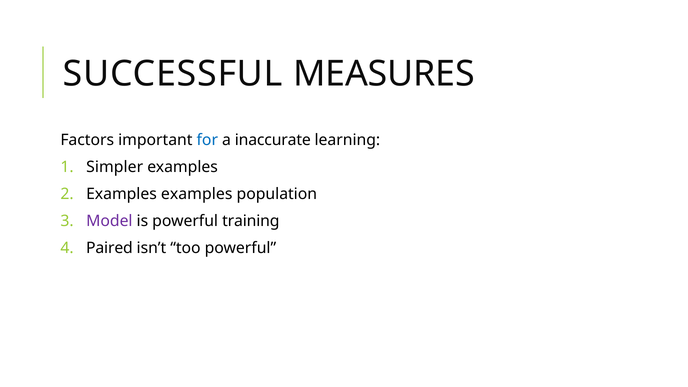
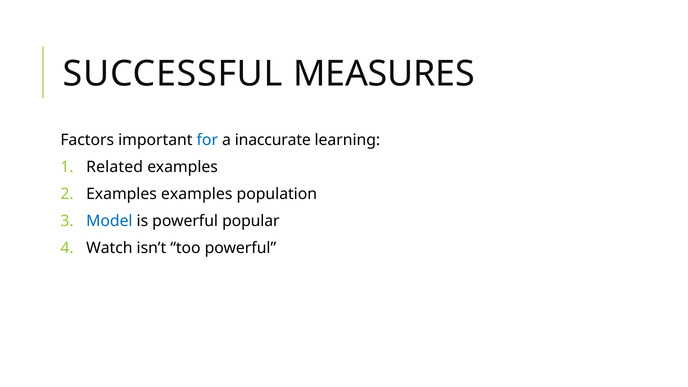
Simpler: Simpler -> Related (115, 167)
Model colour: purple -> blue (109, 221)
training: training -> popular (251, 221)
Paired: Paired -> Watch (109, 248)
